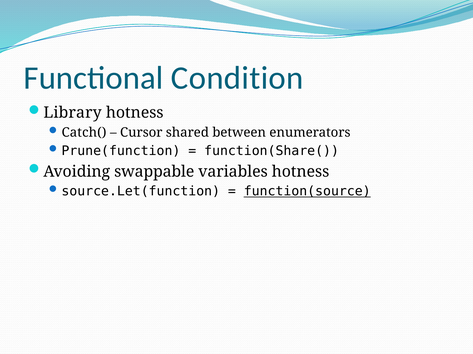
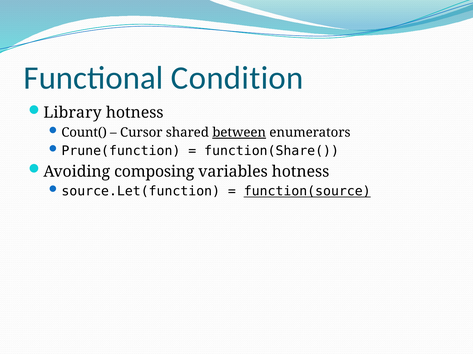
Catch(: Catch( -> Count( (84, 133)
between underline: none -> present (239, 133)
swappable: swappable -> composing (154, 172)
